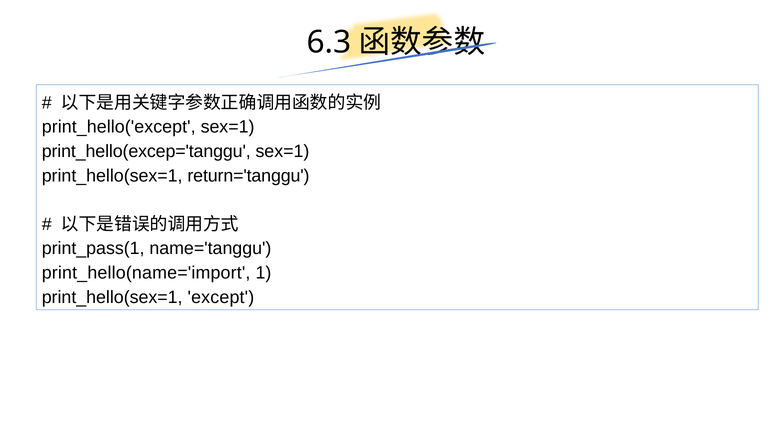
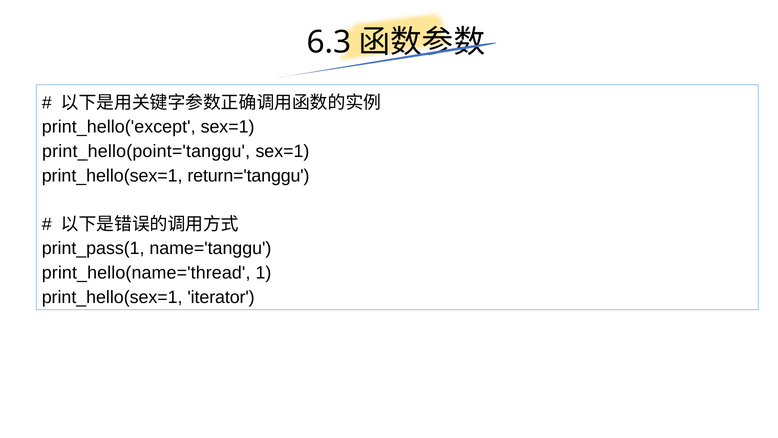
print_hello(excep='tanggu: print_hello(excep='tanggu -> print_hello(point='tanggu (146, 151)
print_hello(name='import: print_hello(name='import -> print_hello(name='thread (146, 273)
except: except -> iterator (221, 297)
